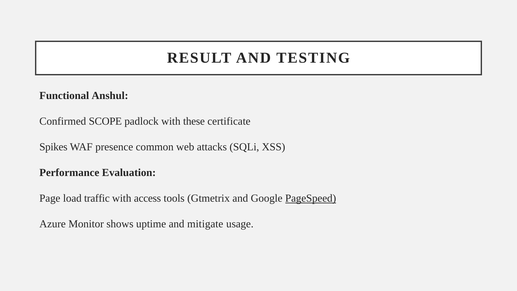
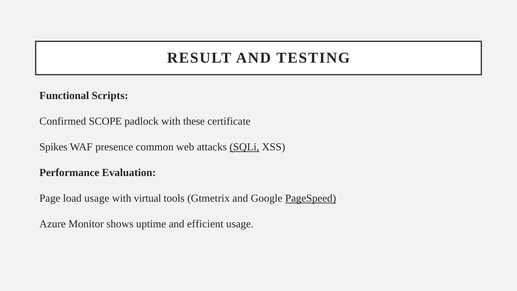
Anshul: Anshul -> Scripts (110, 96)
SQLi underline: none -> present (244, 147)
load traffic: traffic -> usage (97, 198)
access: access -> virtual (148, 198)
mitigate: mitigate -> efficient (205, 224)
